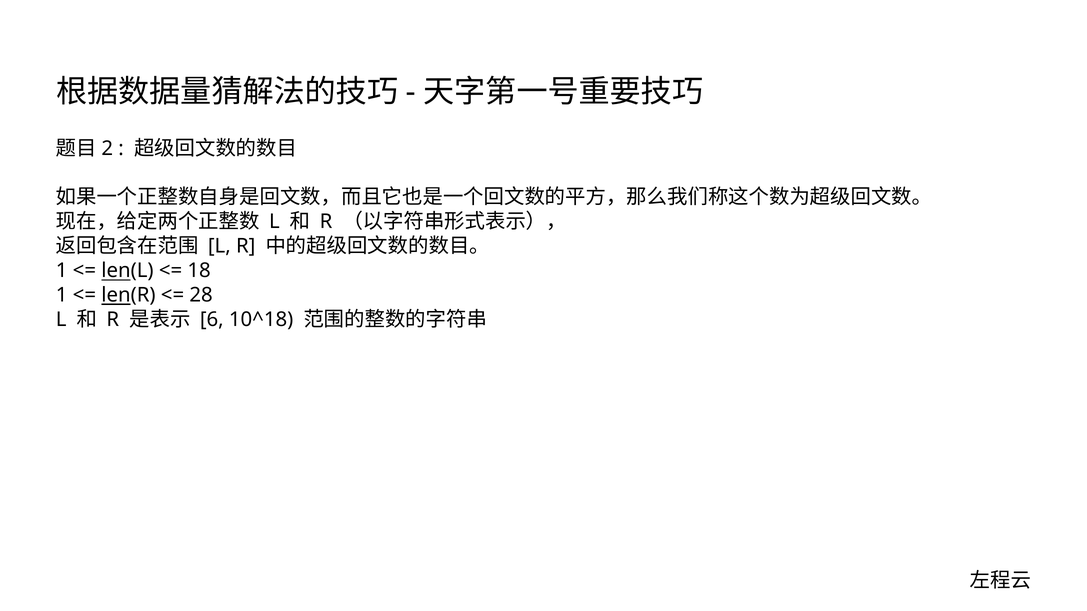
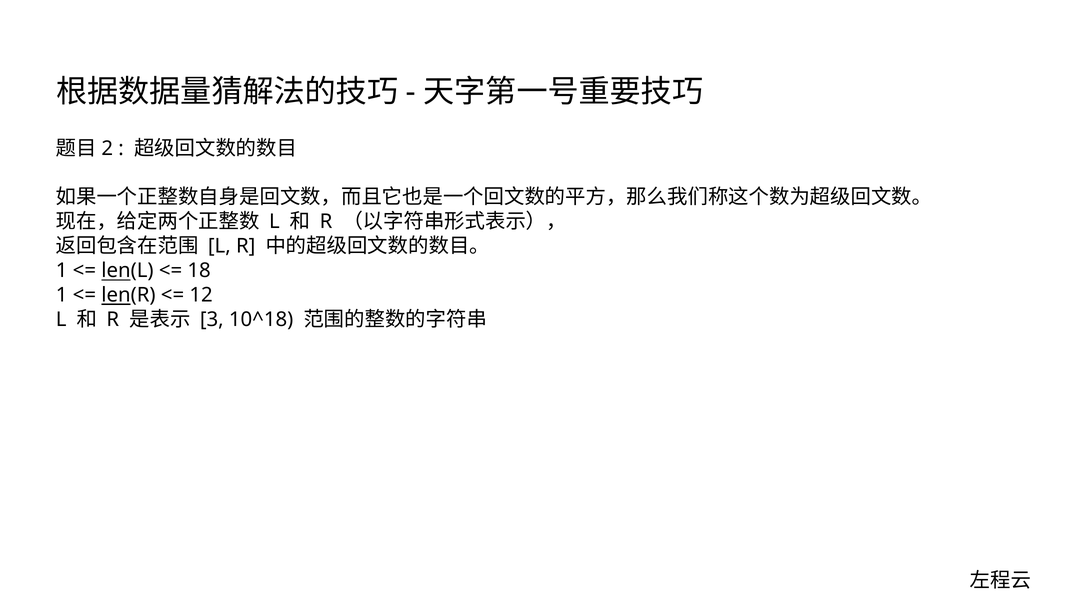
28: 28 -> 12 (201, 295)
6: 6 -> 3 (212, 320)
